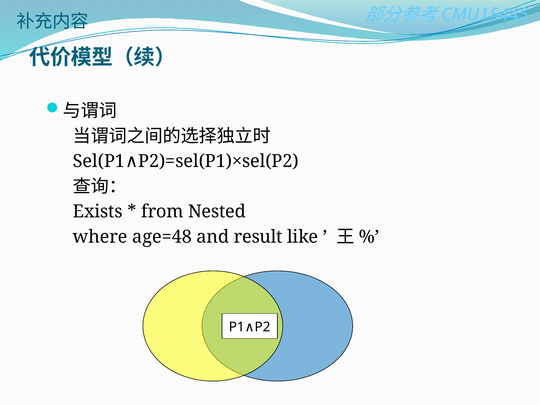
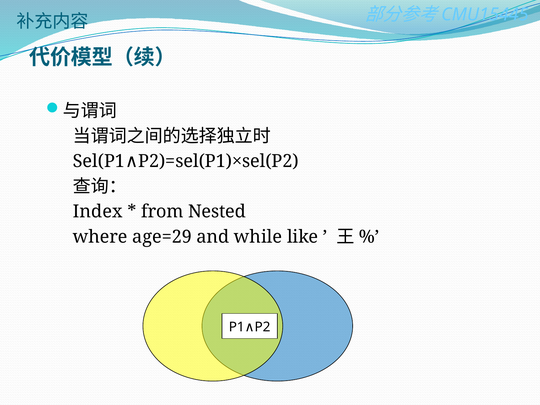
Exists: Exists -> Index (98, 212)
age=48: age=48 -> age=29 (162, 237)
result: result -> while (258, 237)
